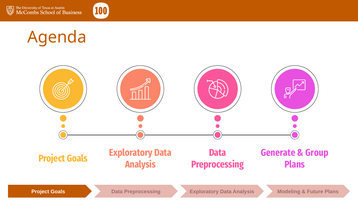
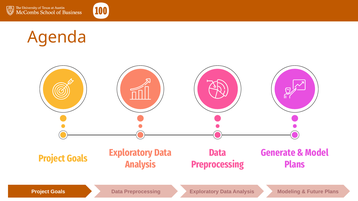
Group: Group -> Model (317, 153)
